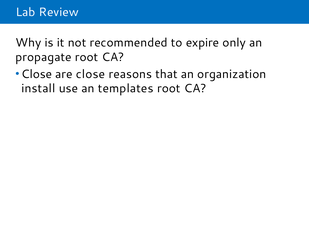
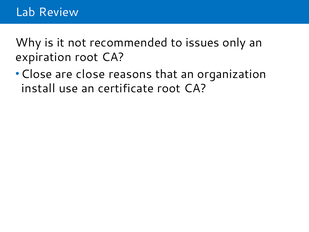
expire: expire -> issues (203, 43)
propagate: propagate -> expiration (44, 57)
templates: templates -> certificate (126, 88)
